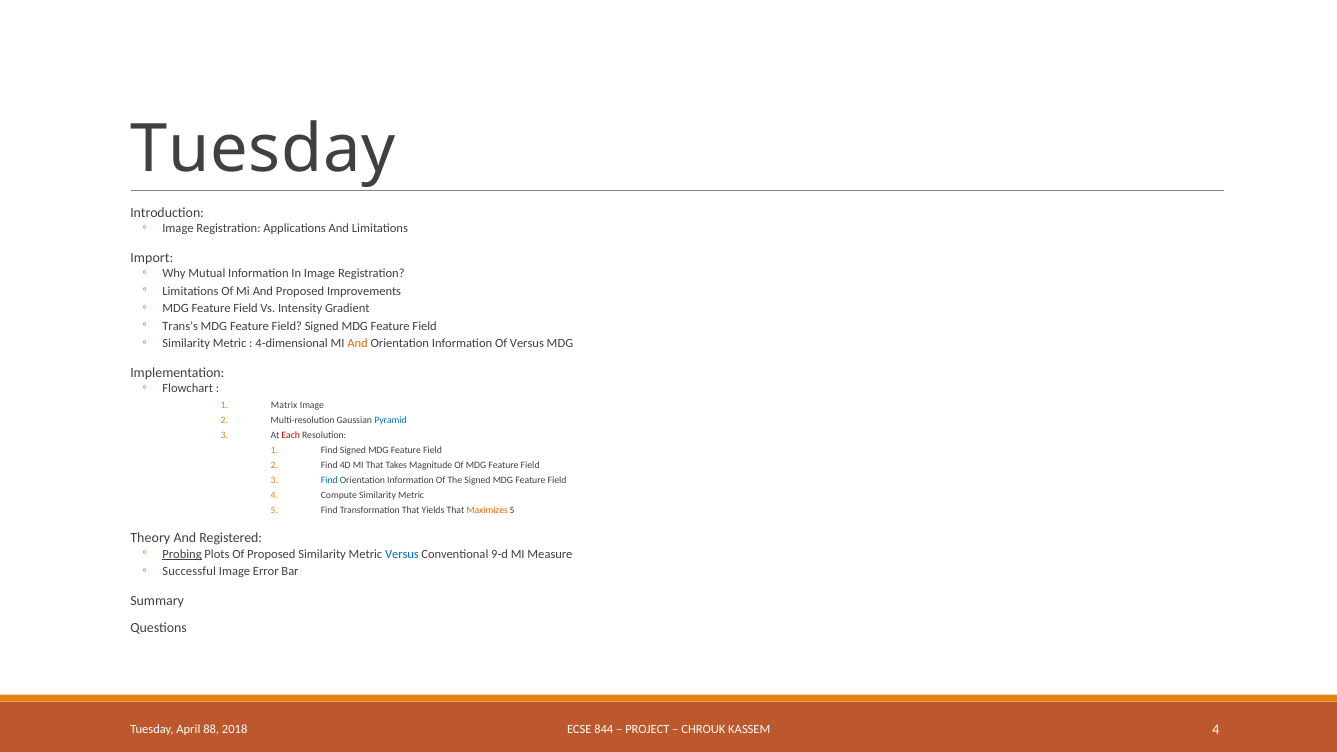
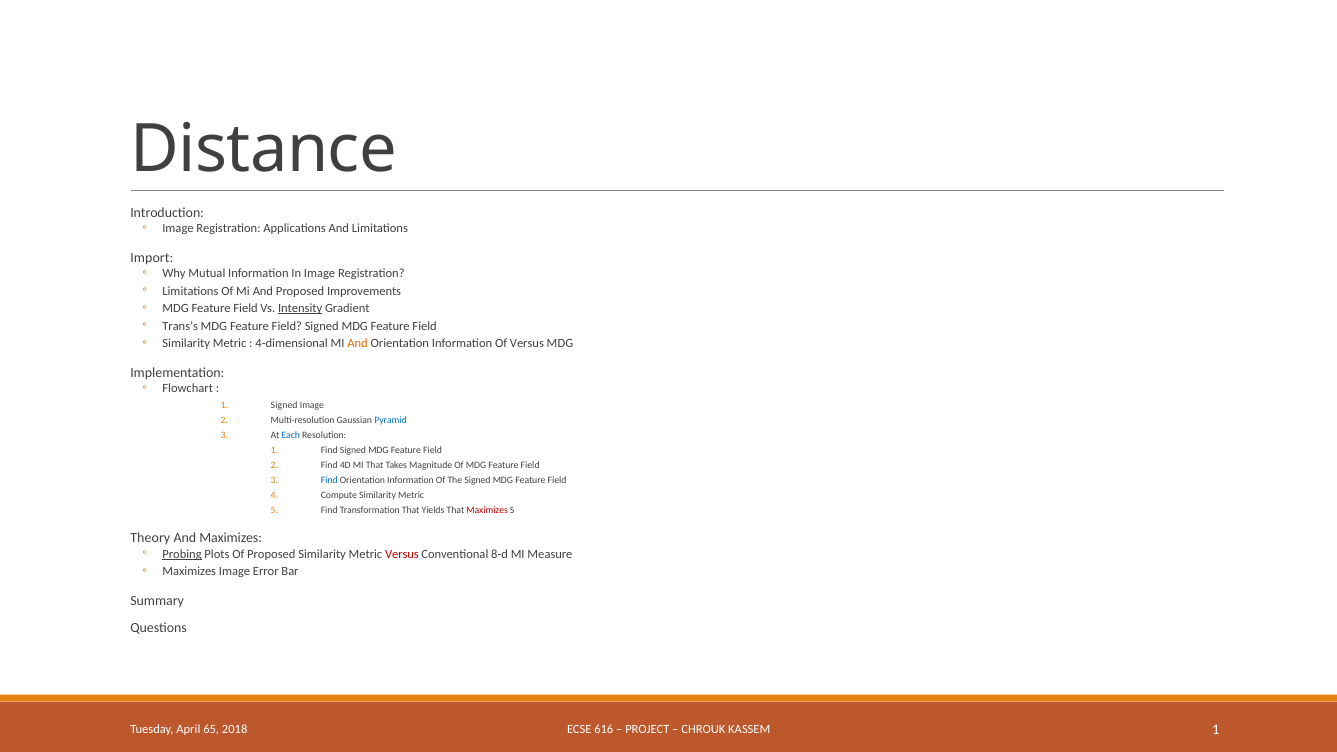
Tuesday: Tuesday -> Distance (264, 150)
Intensity underline: none -> present (300, 308)
Matrix: Matrix -> Signed (284, 405)
Each colour: red -> blue (291, 435)
Maximizes colour: orange -> red (487, 510)
And Registered: Registered -> Maximizes (231, 538)
Versus colour: blue -> red (402, 554)
9-d: 9-d -> 8-d (500, 554)
Successful: Successful -> Maximizes (189, 571)
88: 88 -> 65 (211, 729)
844: 844 -> 616 (604, 729)
KASSEM 4: 4 -> 1 (1216, 729)
